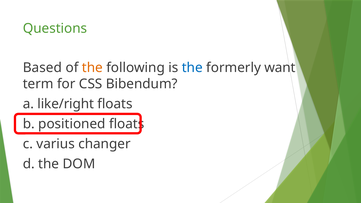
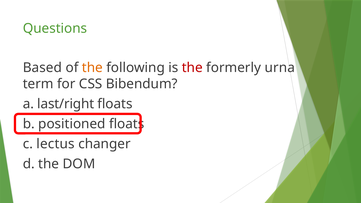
the colour: blue -> red (192, 68)
want: want -> urna (280, 68)
like/right: like/right -> last/right (66, 104)
varius: varius -> lectus (56, 144)
